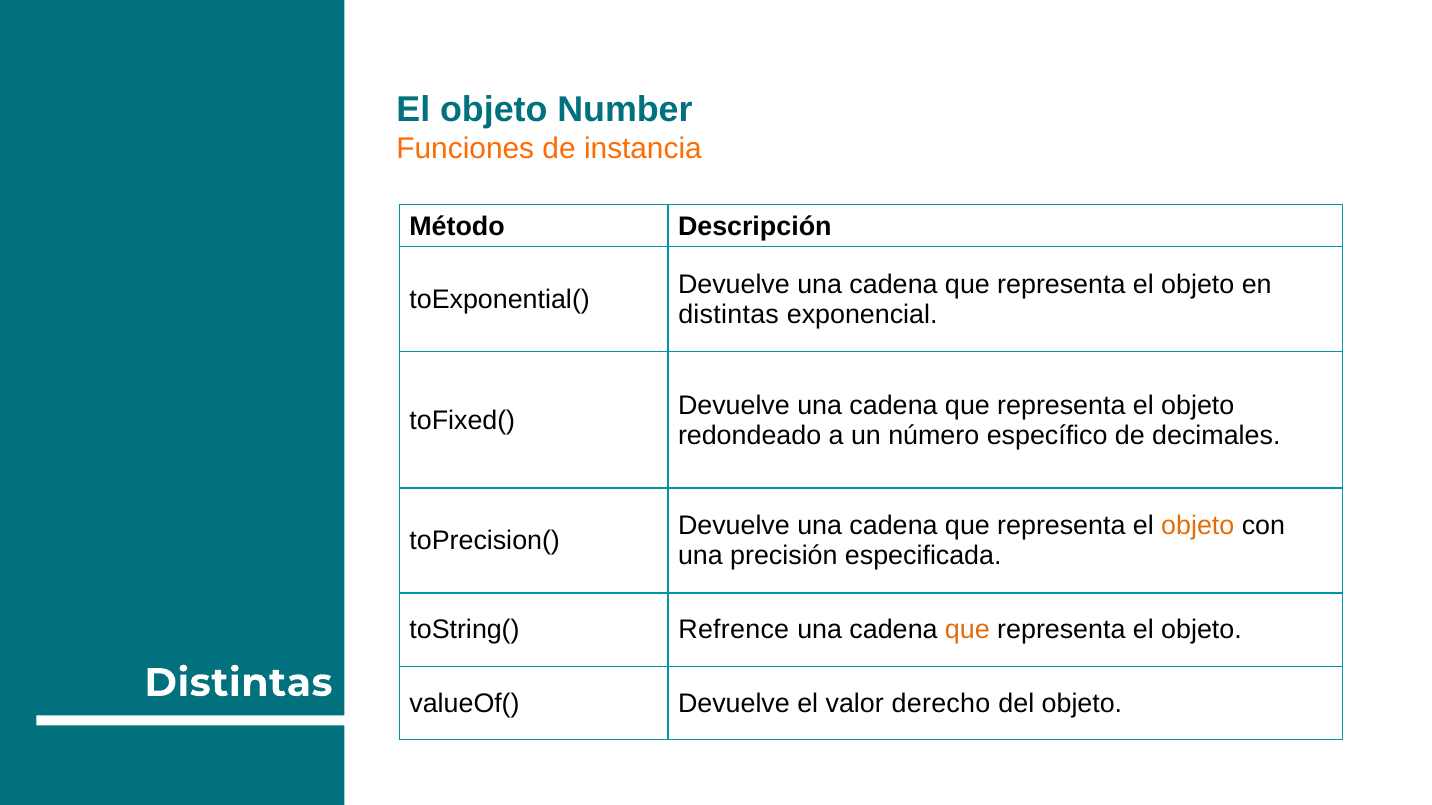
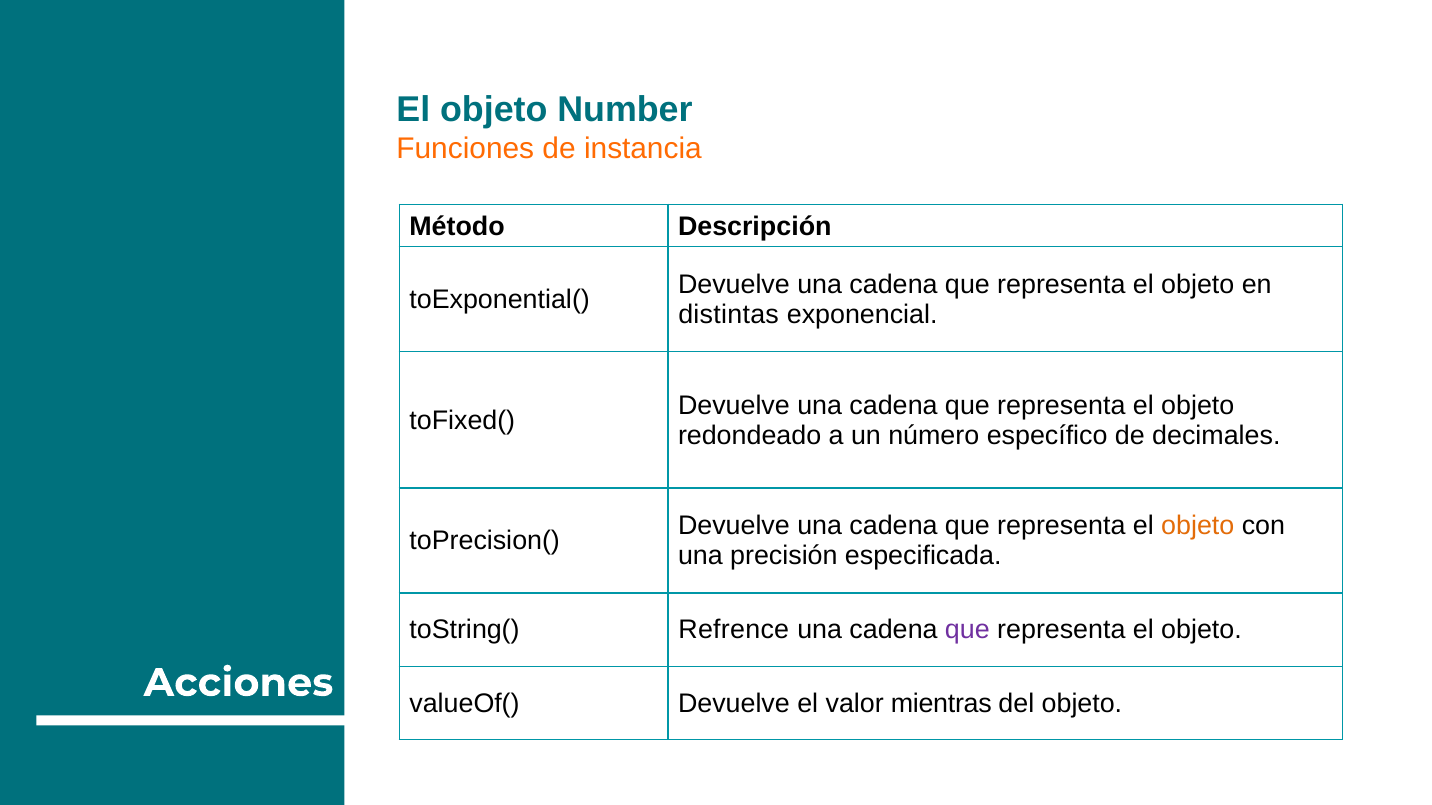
que colour: orange -> purple (967, 630)
Distintas: Distintas -> Acciones (239, 683)
derecho: derecho -> mientras (941, 704)
